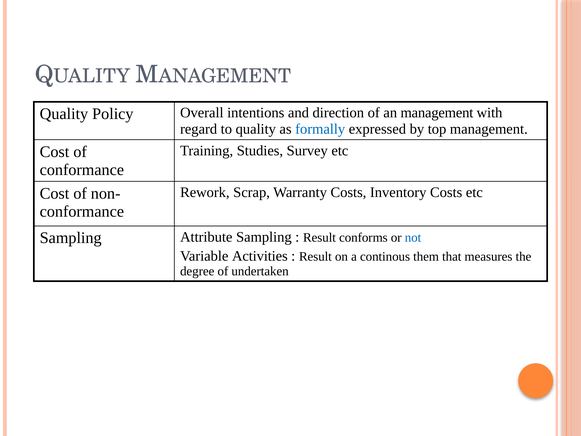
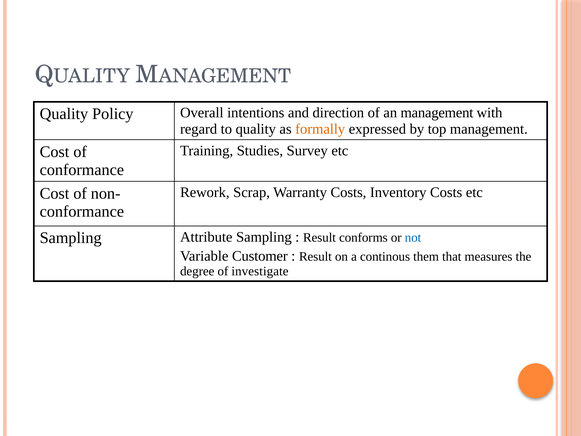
formally colour: blue -> orange (320, 129)
Activities: Activities -> Customer (260, 256)
undertaken: undertaken -> investigate (260, 271)
